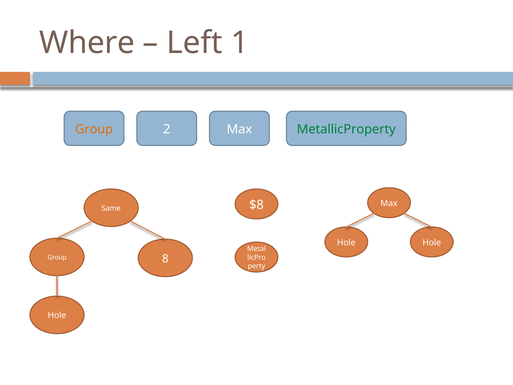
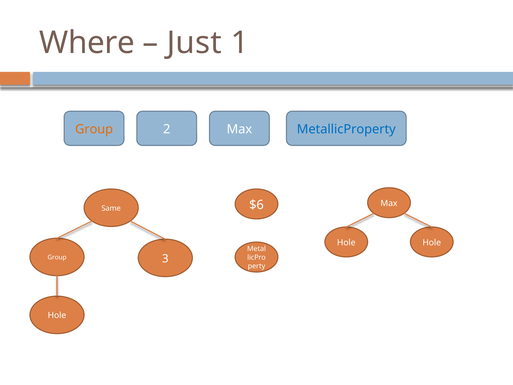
Left: Left -> Just (194, 43)
MetallicProperty colour: green -> blue (346, 129)
$8: $8 -> $6 (256, 205)
8: 8 -> 3 (165, 259)
